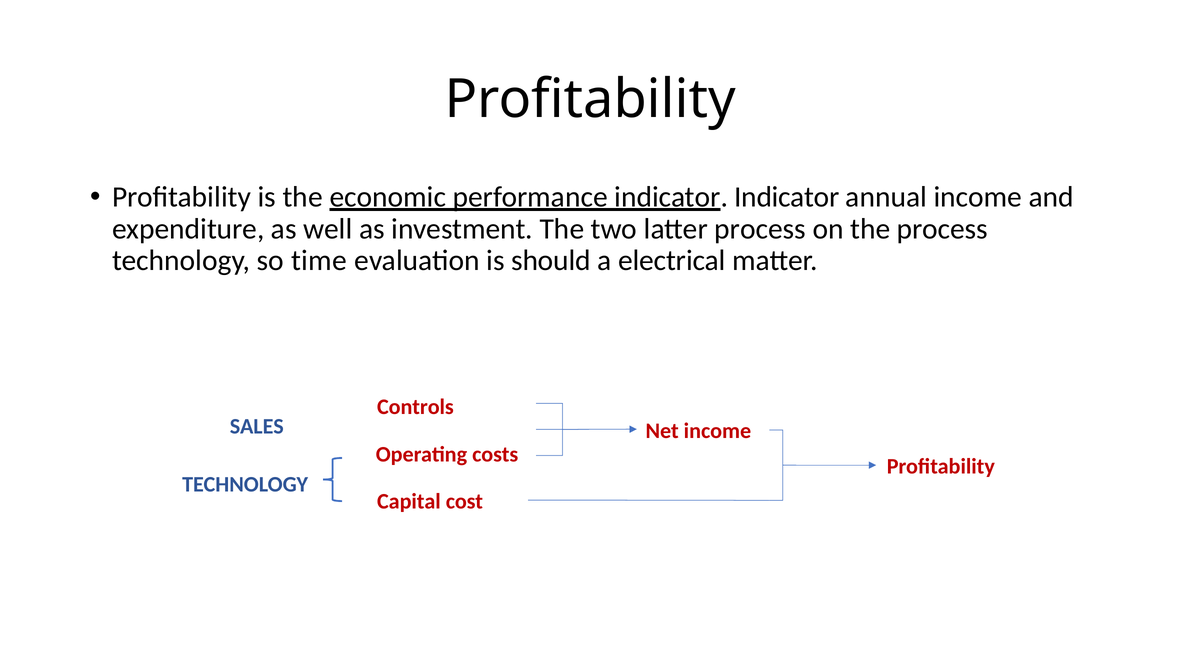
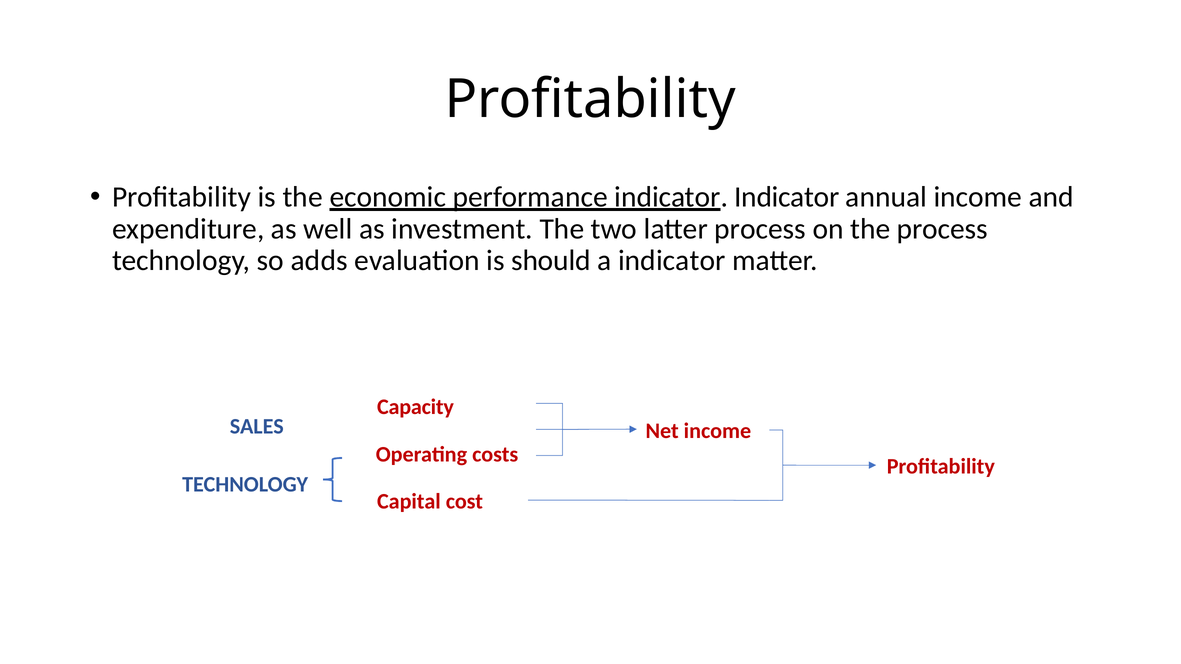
time: time -> adds (319, 261)
a electrical: electrical -> indicator (672, 261)
Controls: Controls -> Capacity (415, 407)
